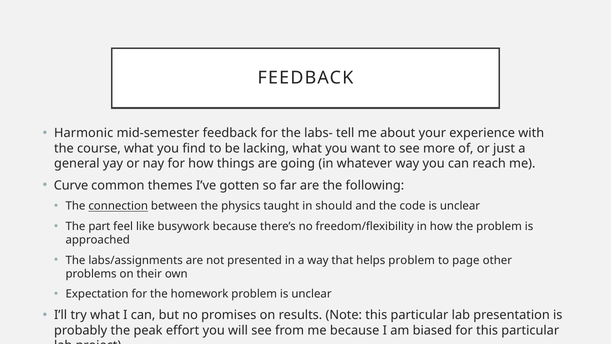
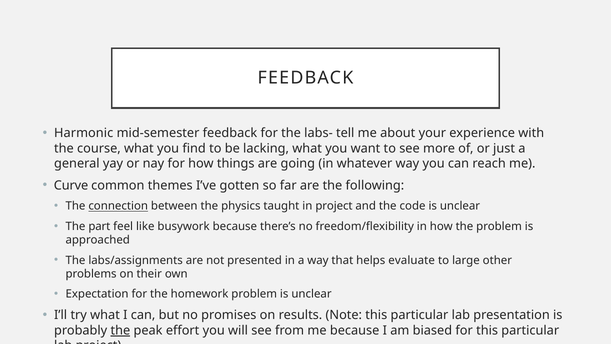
in should: should -> project (334, 206)
helps problem: problem -> evaluate (412, 260)
page: page -> large (466, 260)
the underline: none -> present (120, 330)
